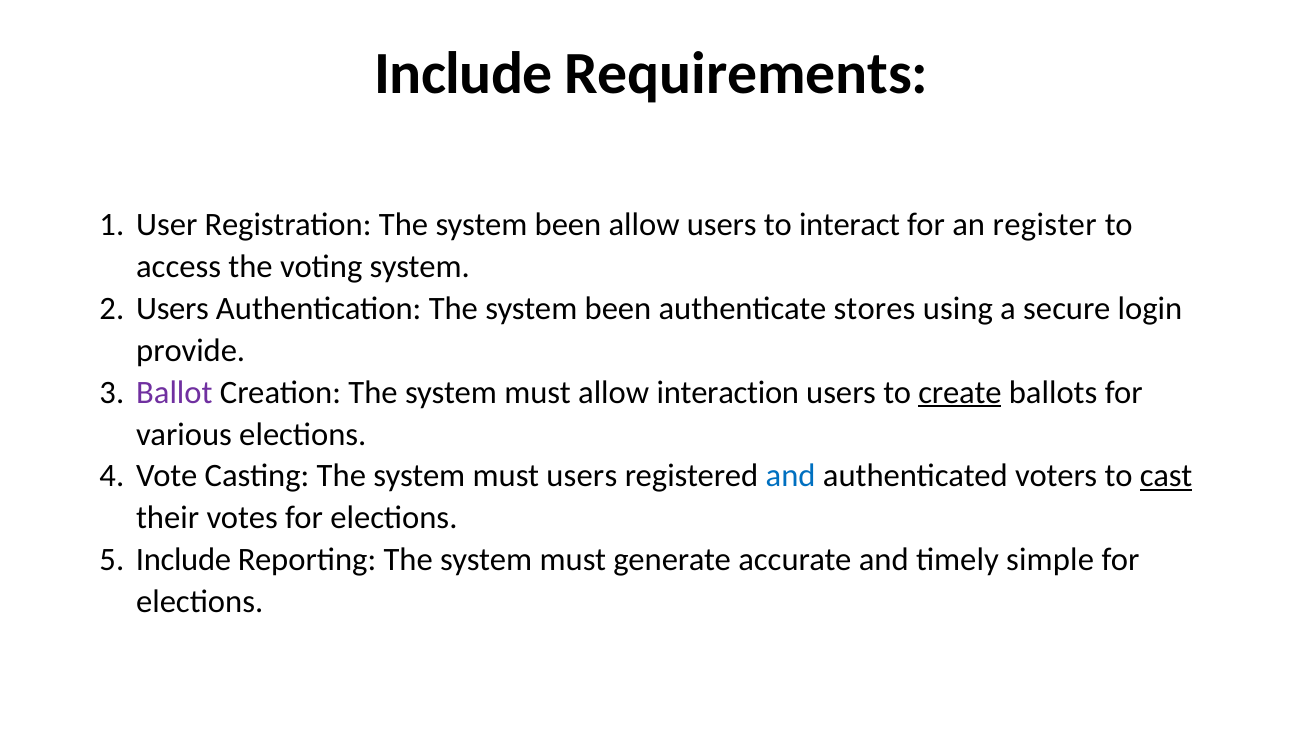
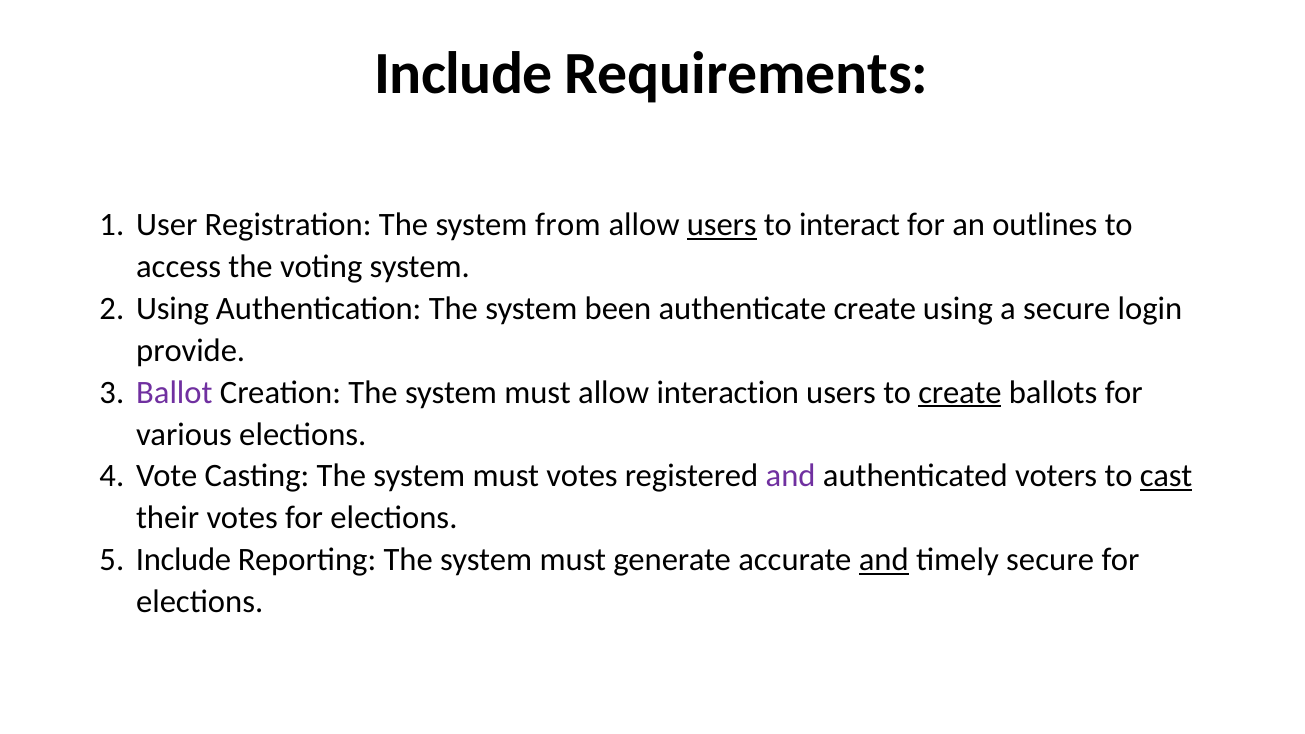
Registration The system been: been -> from (568, 225)
users underline: none -> present (722, 225)
register: register -> outlines (1045, 225)
Users: Users -> Using (173, 309)
authenticate stores: stores -> create (875, 309)
must users: users -> votes (582, 476)
and colour: blue -> purple (791, 476)
and underline: none -> present (884, 560)
timely simple: simple -> secure (1050, 560)
